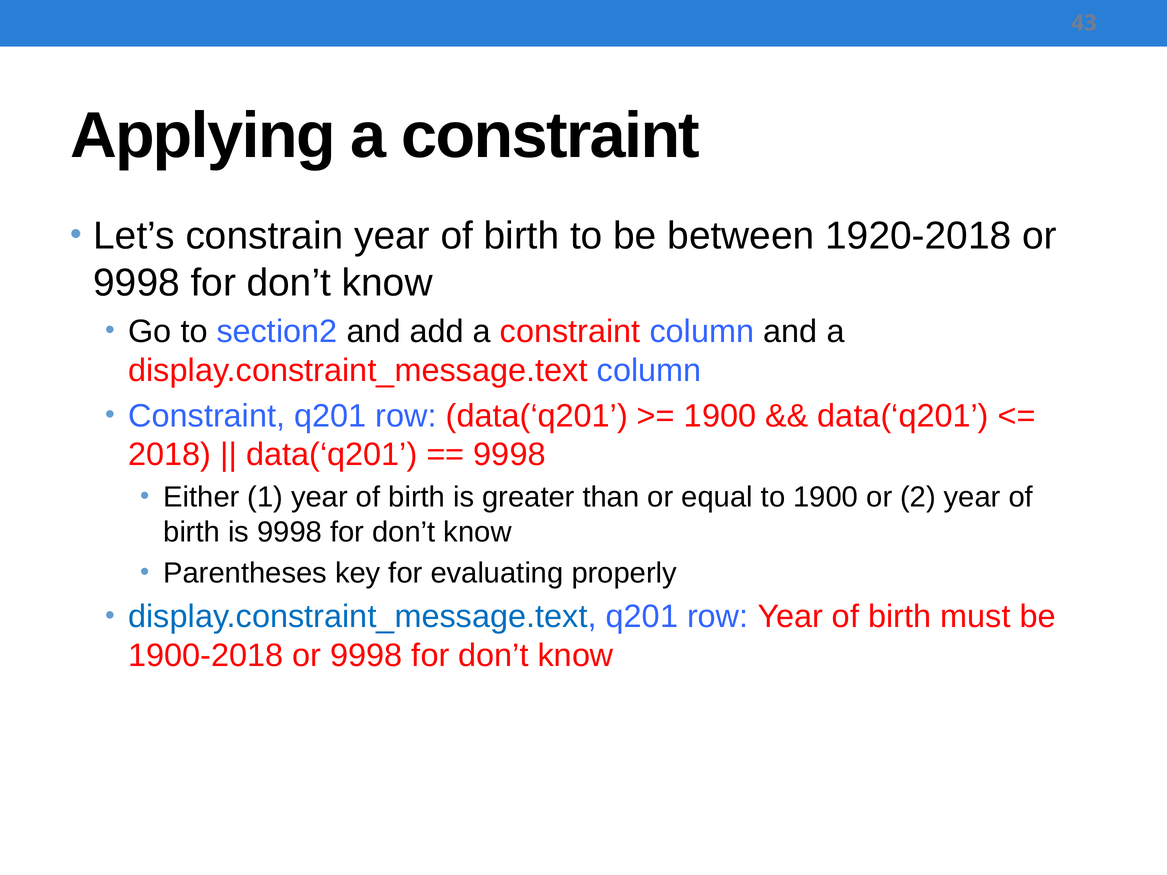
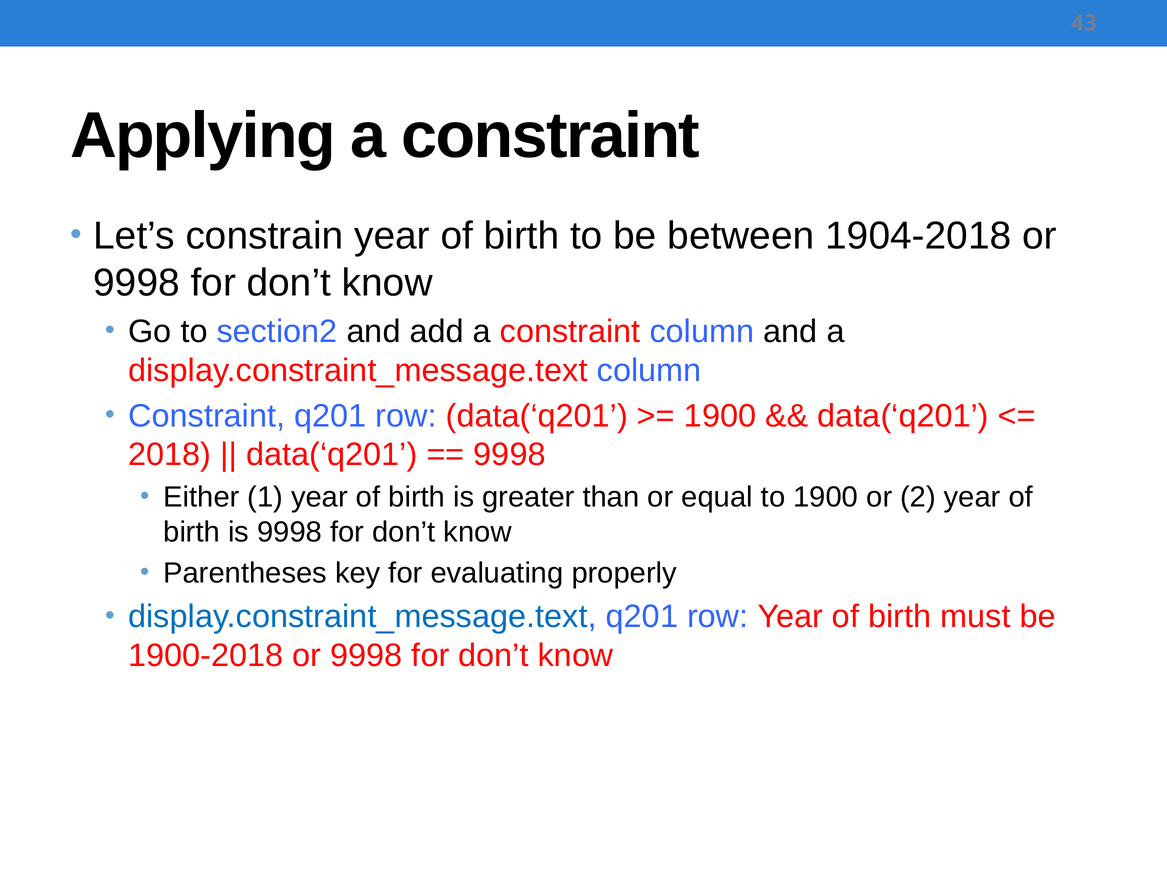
1920-2018: 1920-2018 -> 1904-2018 (918, 236)
